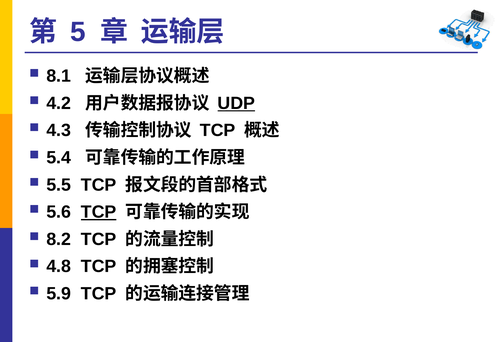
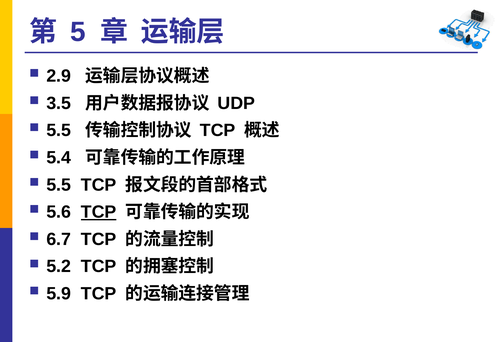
8.1: 8.1 -> 2.9 (59, 76)
4.2: 4.2 -> 3.5 (59, 103)
UDP underline: present -> none (236, 103)
4.3: 4.3 -> 5.5 (59, 131)
8.2: 8.2 -> 6.7 (59, 240)
4.8: 4.8 -> 5.2 (59, 267)
